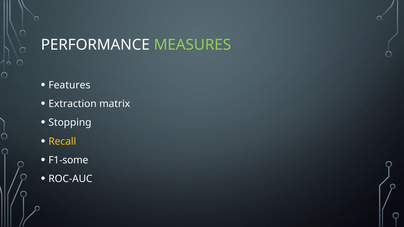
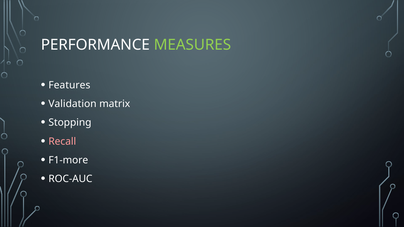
Extraction: Extraction -> Validation (72, 104)
Recall colour: yellow -> pink (62, 142)
F1-some: F1-some -> F1-more (68, 160)
